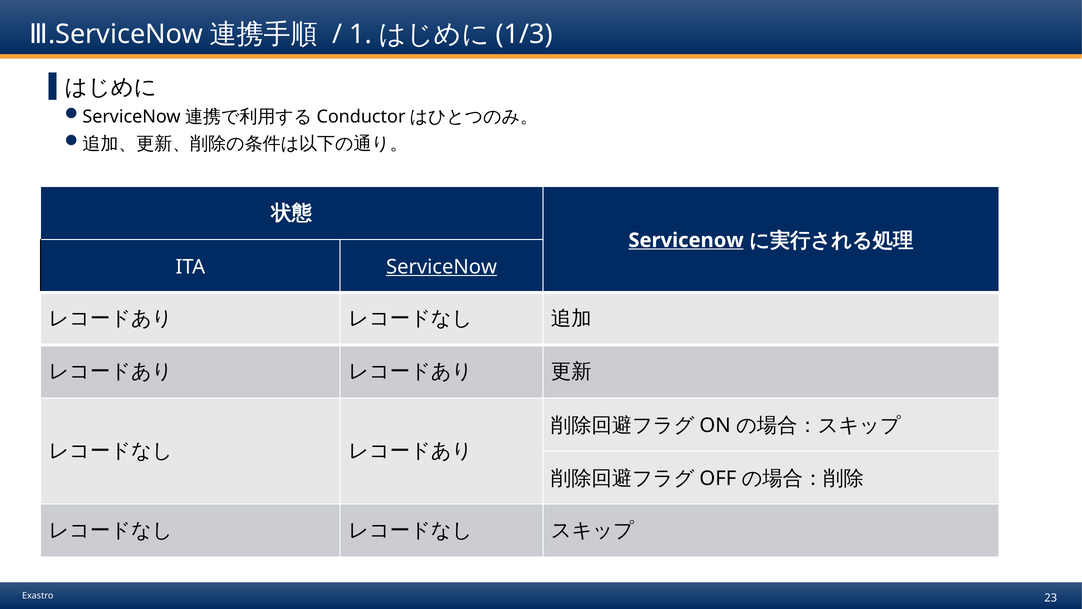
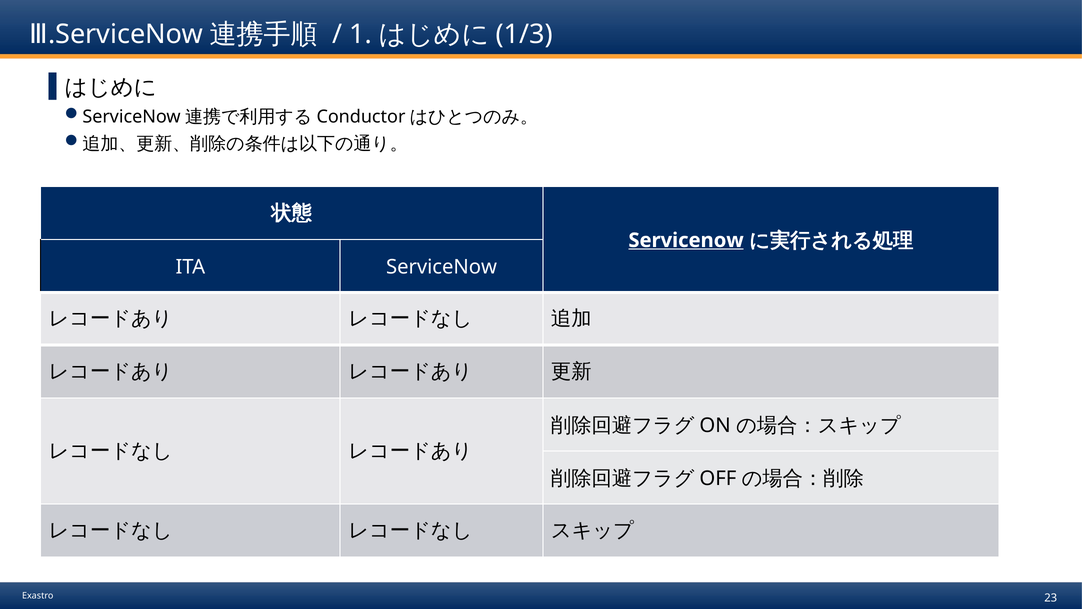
ServiceNow underline: present -> none (442, 267)
